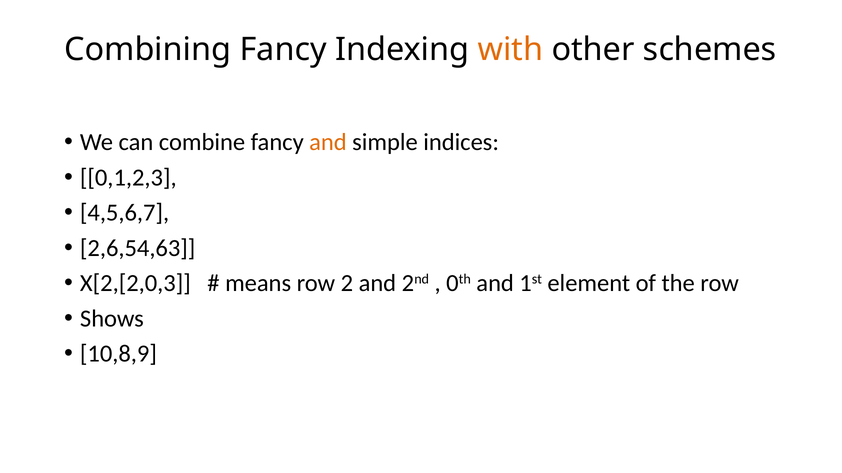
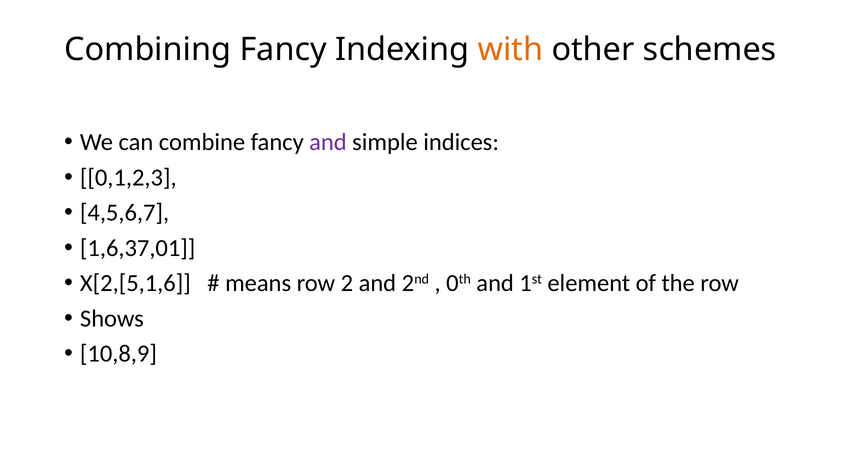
and colour: orange -> purple (328, 142)
2,6,54,63: 2,6,54,63 -> 1,6,37,01 (138, 248)
X[2,[2,0,3: X[2,[2,0,3 -> X[2,[5,1,6 (135, 284)
